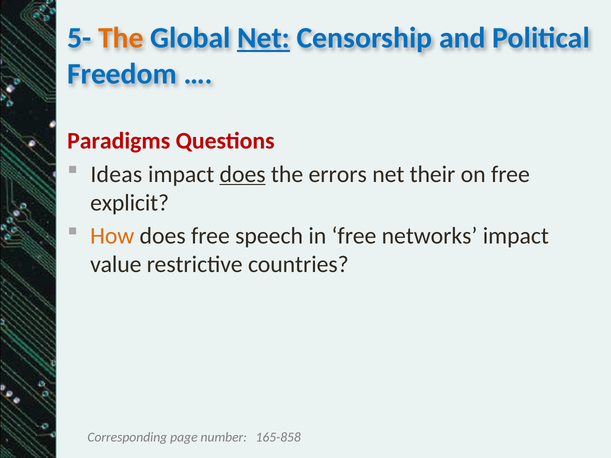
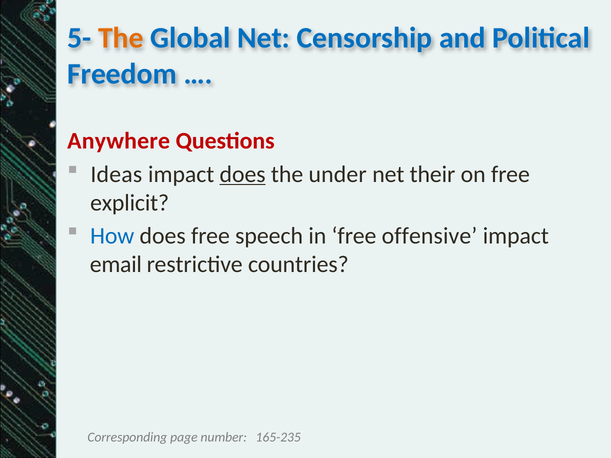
Net underline: present -> none (264, 38)
Paradigms: Paradigms -> Anywhere (119, 141)
errors: errors -> under (338, 174)
How colour: orange -> blue (112, 236)
networks: networks -> offensive (429, 236)
value: value -> email (116, 264)
165-858: 165-858 -> 165-235 (278, 438)
